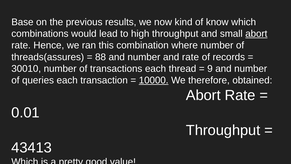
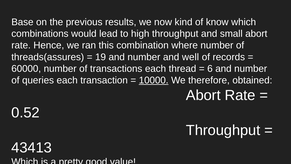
abort underline: present -> none (256, 34)
88: 88 -> 19 (101, 57)
and rate: rate -> well (190, 57)
30010: 30010 -> 60000 (26, 69)
9: 9 -> 6 (210, 69)
0.01: 0.01 -> 0.52 (26, 113)
